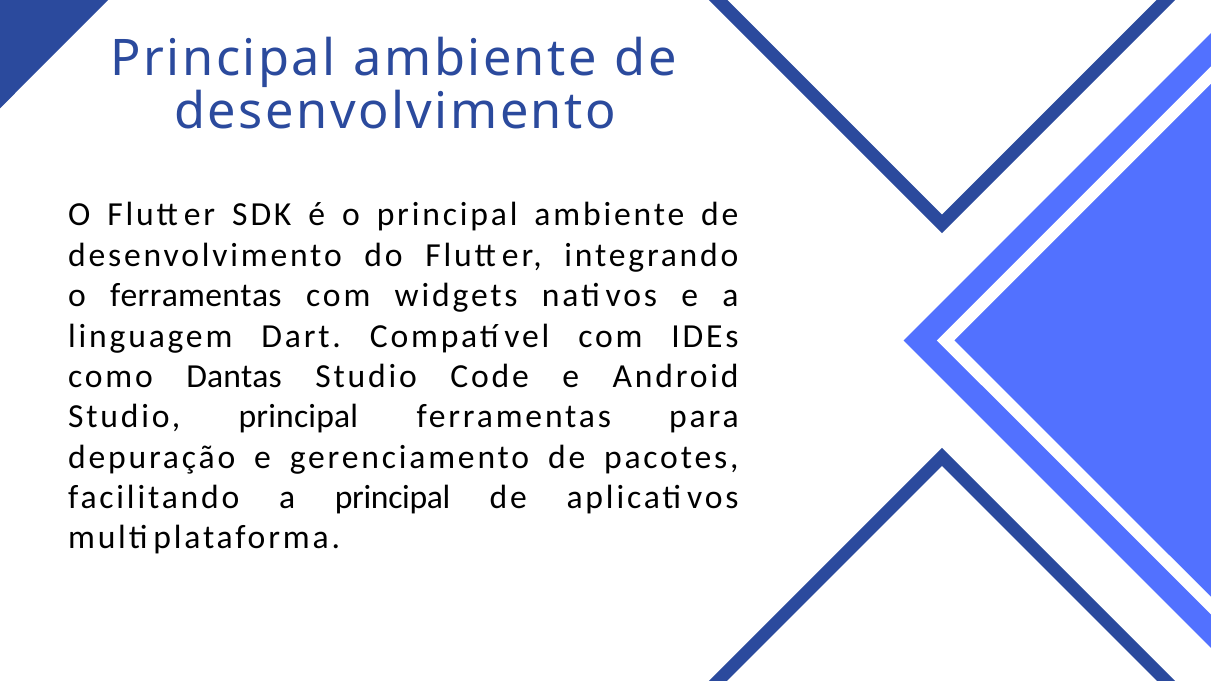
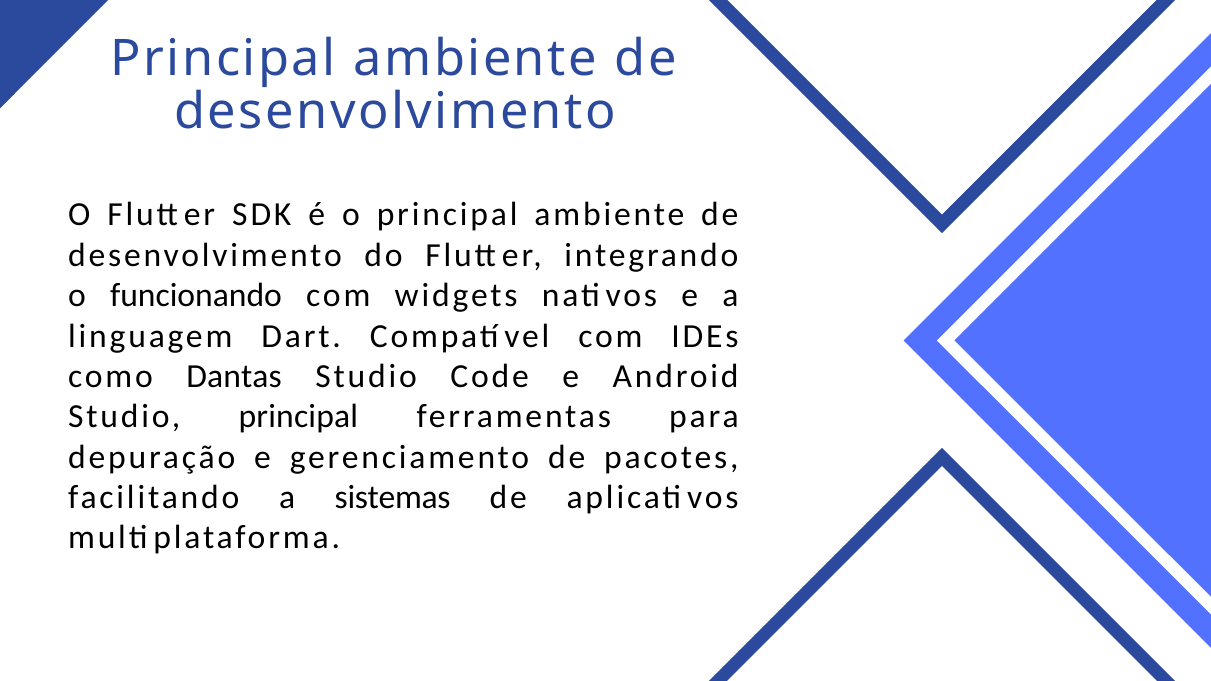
o ferramentas: ferramentas -> funcionando (196, 296)
a principal: principal -> sistemas (393, 497)
